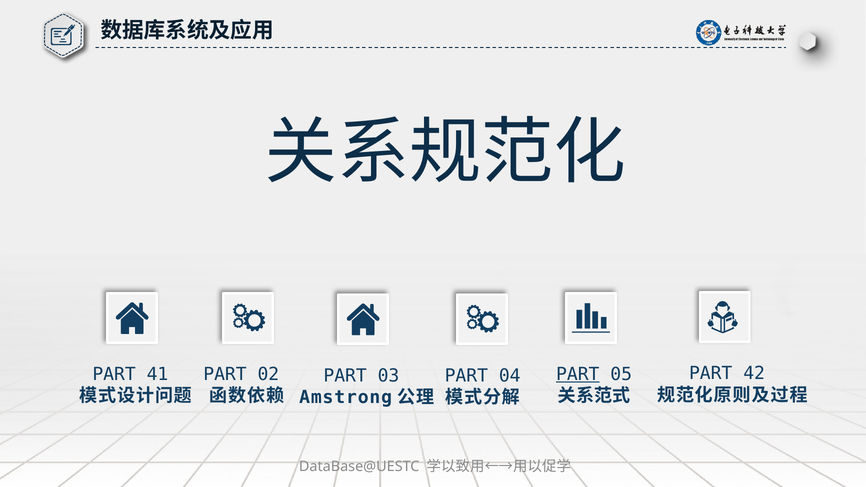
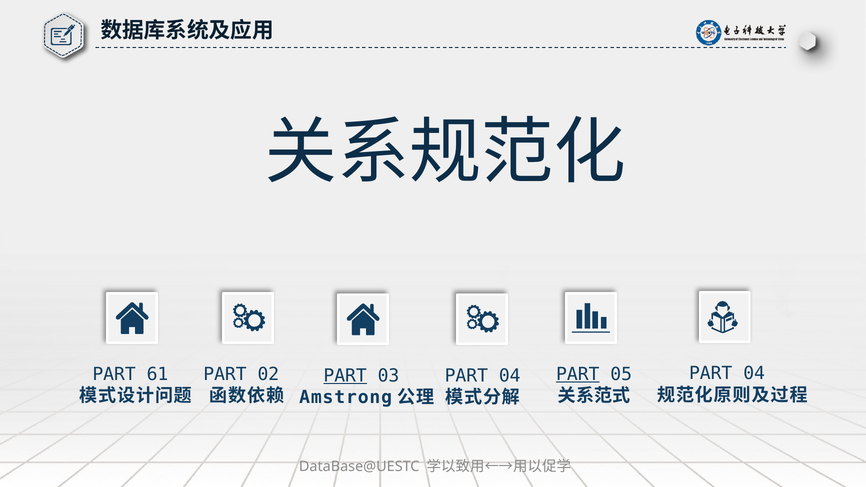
42: 42 -> 04 (754, 374)
41: 41 -> 61 (157, 375)
PART underline: none -> present (345, 376)
